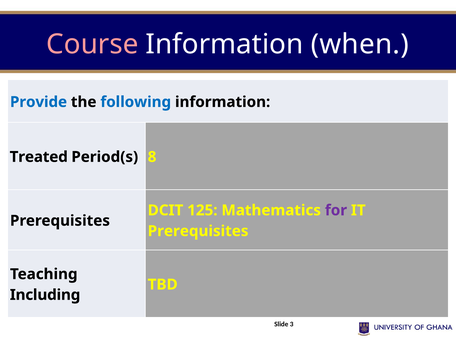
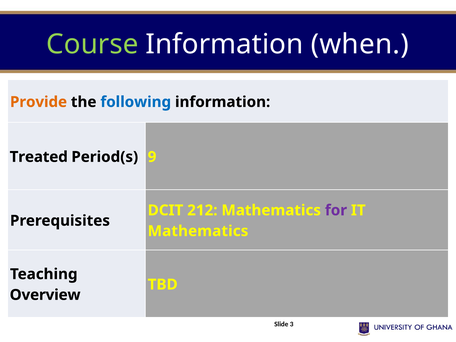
Course colour: pink -> light green (92, 44)
Provide colour: blue -> orange (39, 102)
8: 8 -> 9 (152, 157)
125: 125 -> 212 (202, 210)
Prerequisites: Prerequisites -> Mathematics (198, 231)
Including: Including -> Overview (45, 295)
